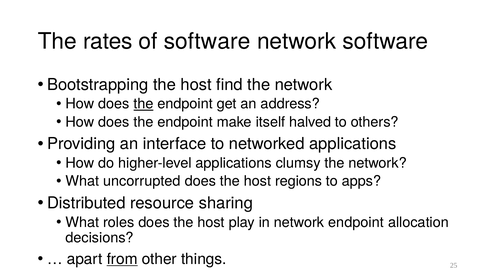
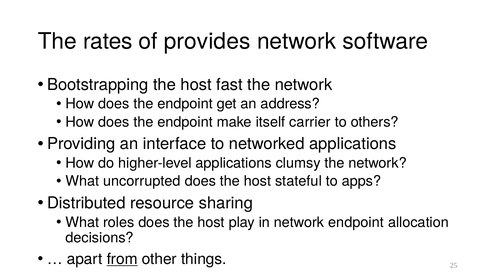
of software: software -> provides (207, 42)
find: find -> fast (229, 85)
the underline: present -> none (144, 104)
halved: halved -> carrier (310, 122)
regions: regions -> stateful (298, 181)
